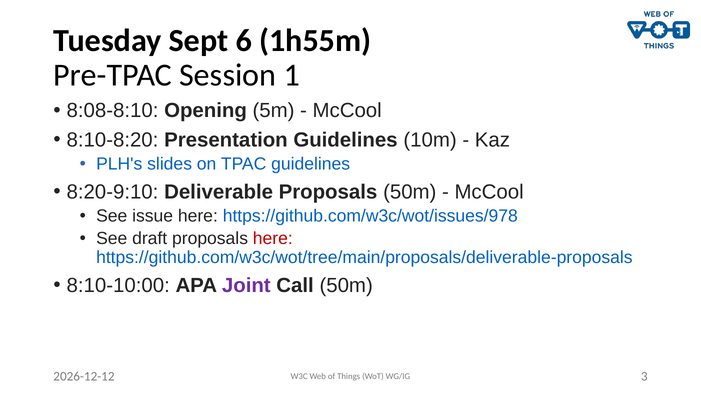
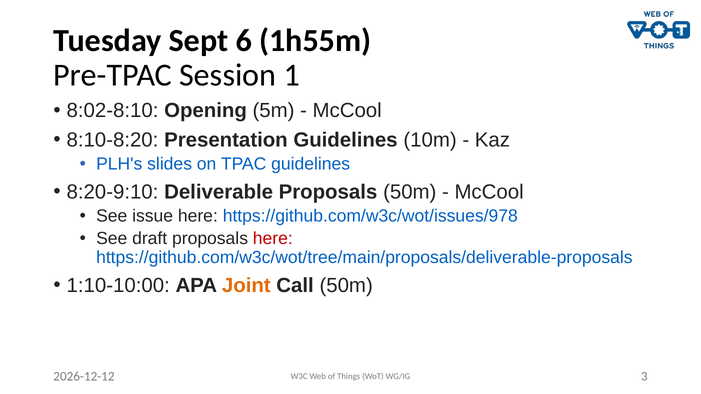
8:08-8:10: 8:08-8:10 -> 8:02-8:10 (113, 111)
8:10-10:00: 8:10-10:00 -> 1:10-10:00 (118, 286)
Joint colour: purple -> orange (246, 286)
